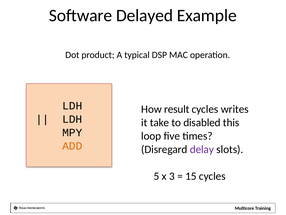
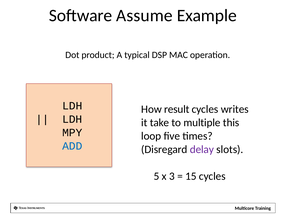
Delayed: Delayed -> Assume (144, 16)
disabled: disabled -> multiple (202, 122)
ADD colour: orange -> blue (72, 146)
